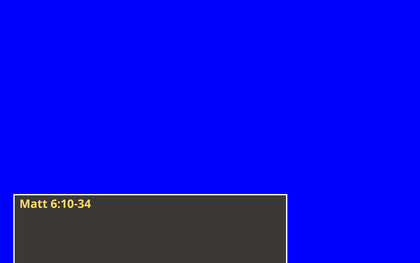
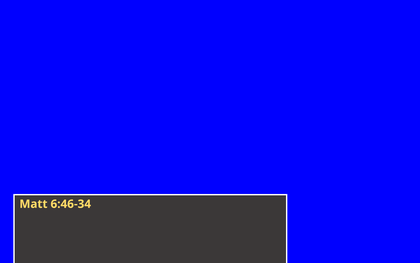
6:10-34: 6:10-34 -> 6:46-34 (71, 204)
